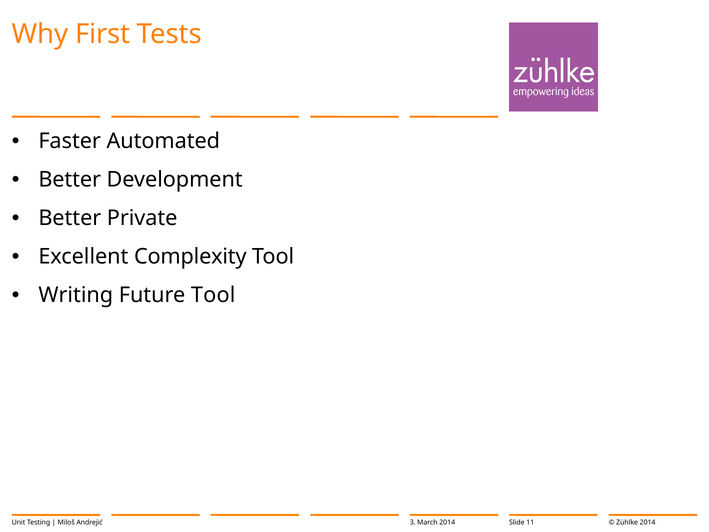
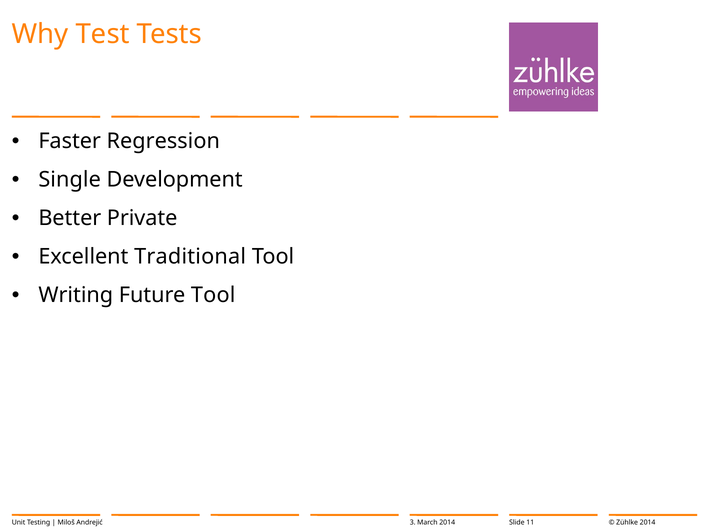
First: First -> Test (103, 34)
Automated: Automated -> Regression (163, 141)
Better: Better -> Single (70, 179)
Complexity: Complexity -> Traditional (190, 256)
